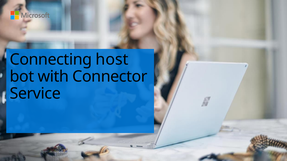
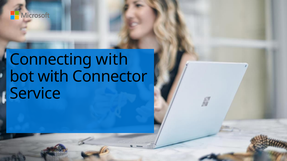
Connecting host: host -> with (112, 60)
